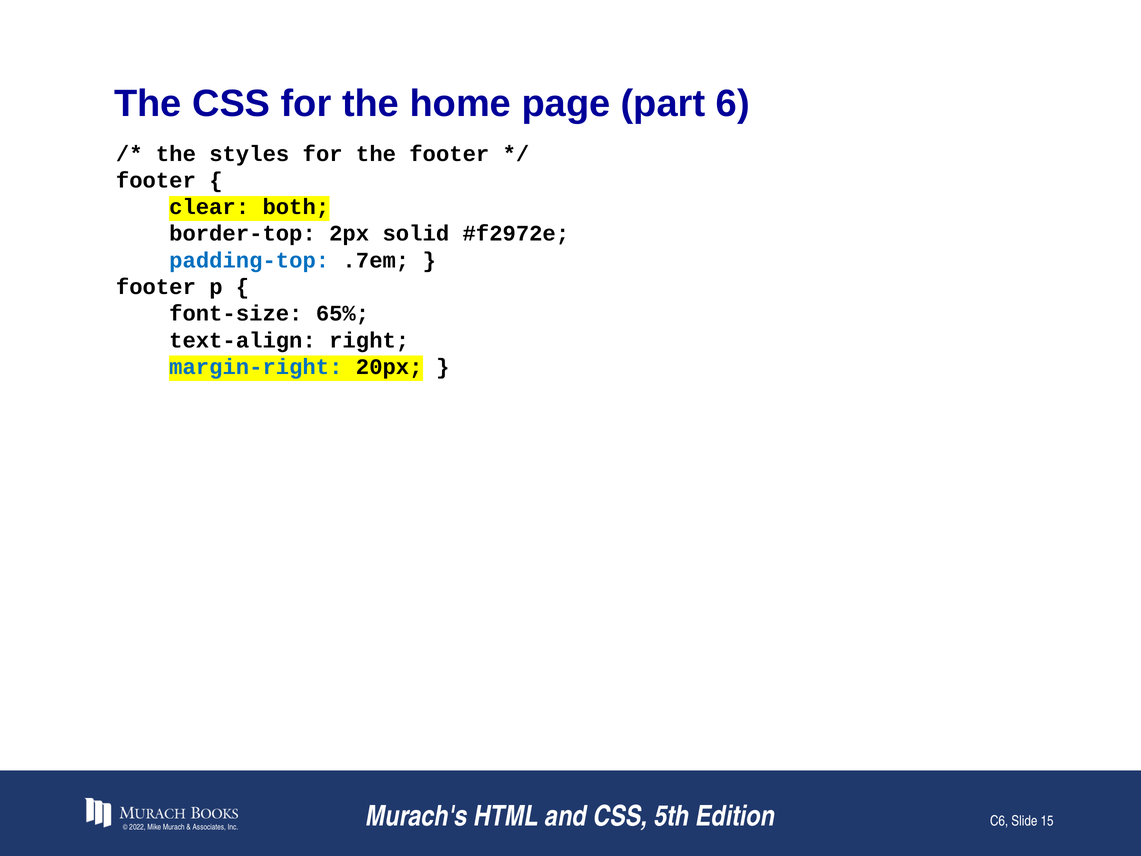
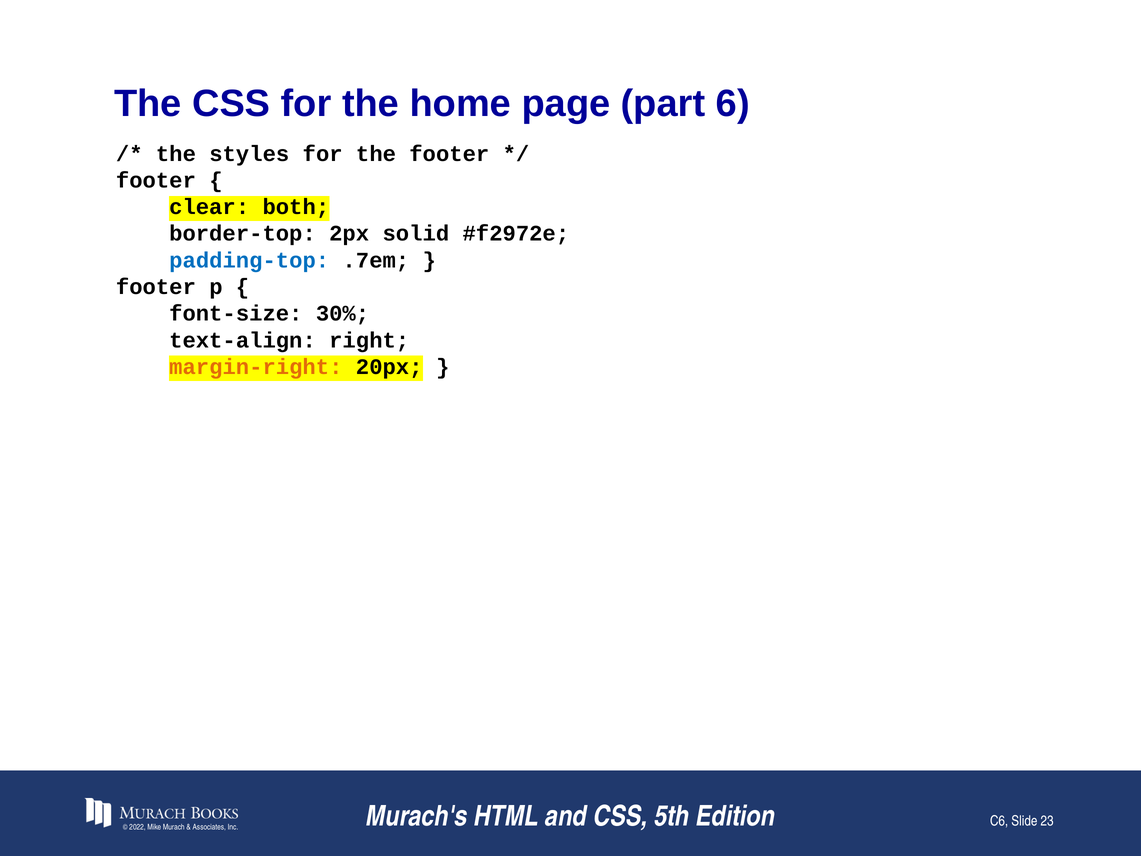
65%: 65% -> 30% (342, 314)
margin-right colour: blue -> orange (256, 367)
15: 15 -> 23 (1047, 821)
